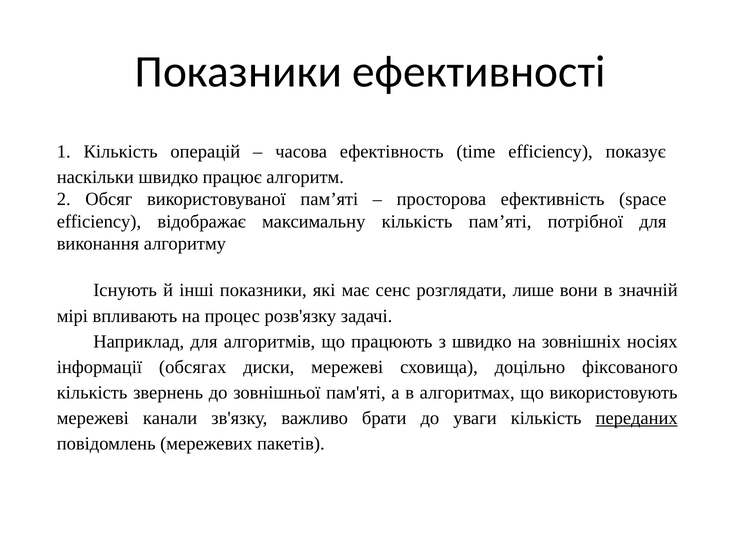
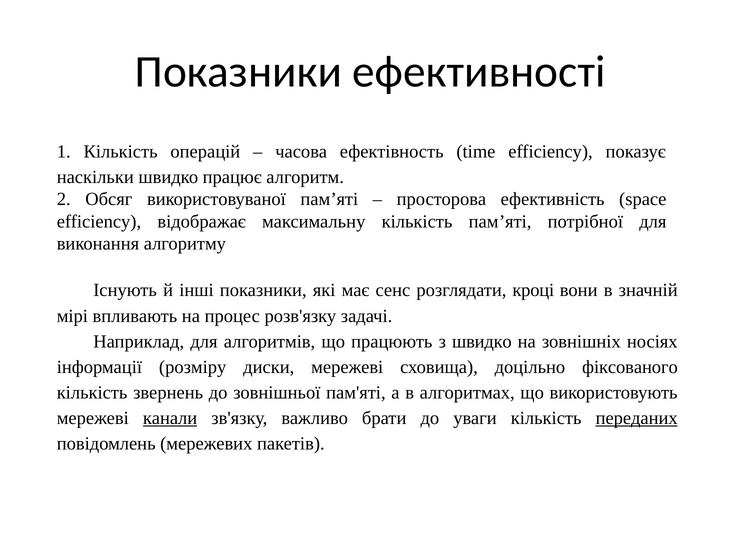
лише: лише -> кроці (533, 290)
обсягах: обсягах -> розміру (193, 367)
канали underline: none -> present (170, 418)
